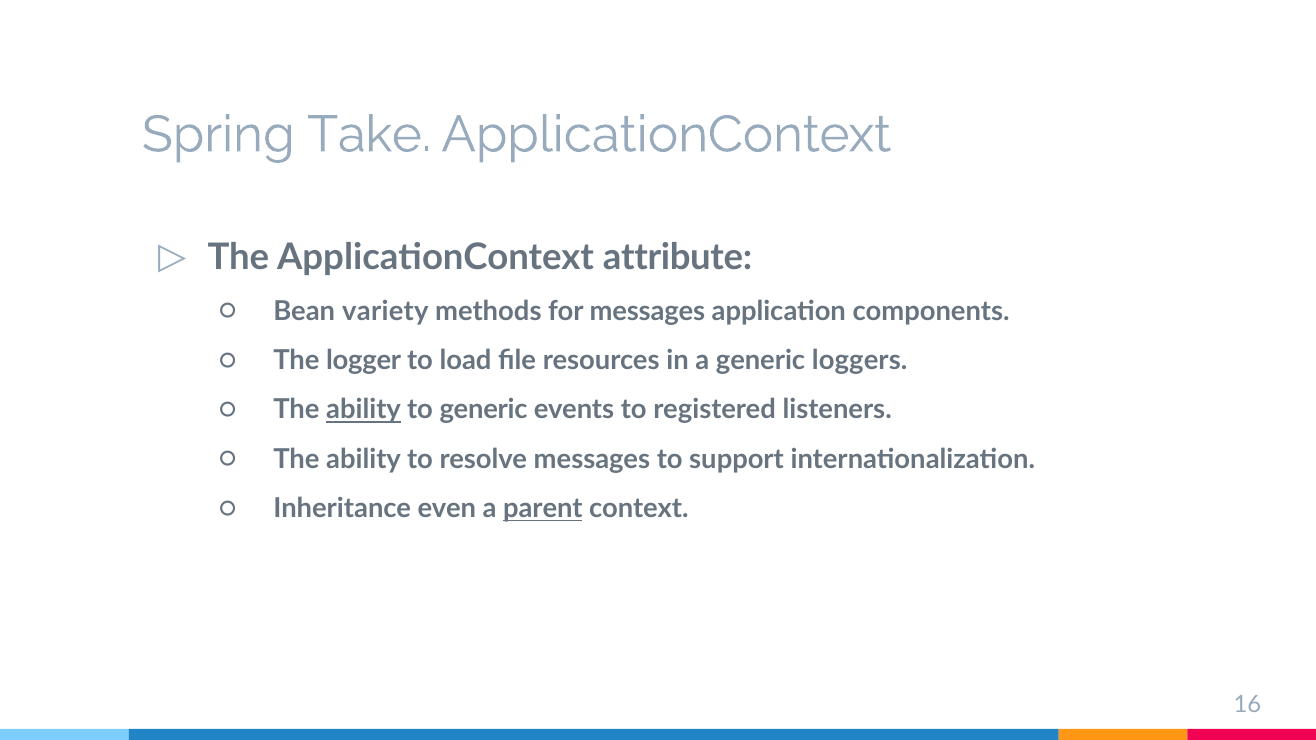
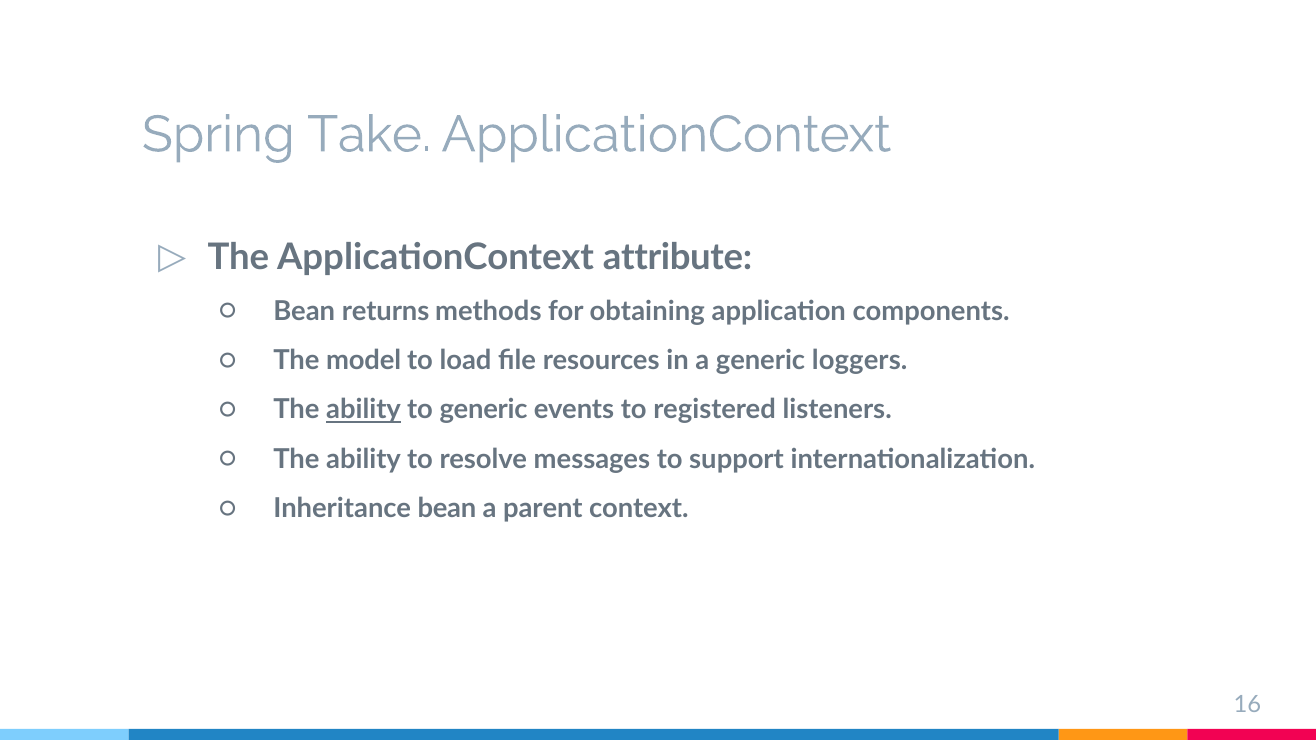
variety: variety -> returns (386, 311)
for messages: messages -> obtaining (647, 311)
logger: logger -> model (364, 361)
Inheritance even: even -> bean (447, 509)
parent underline: present -> none (543, 509)
